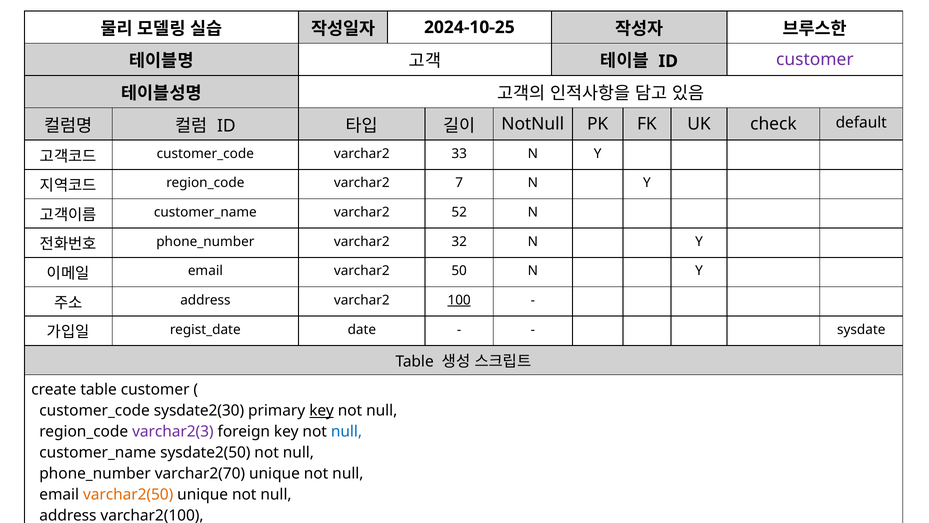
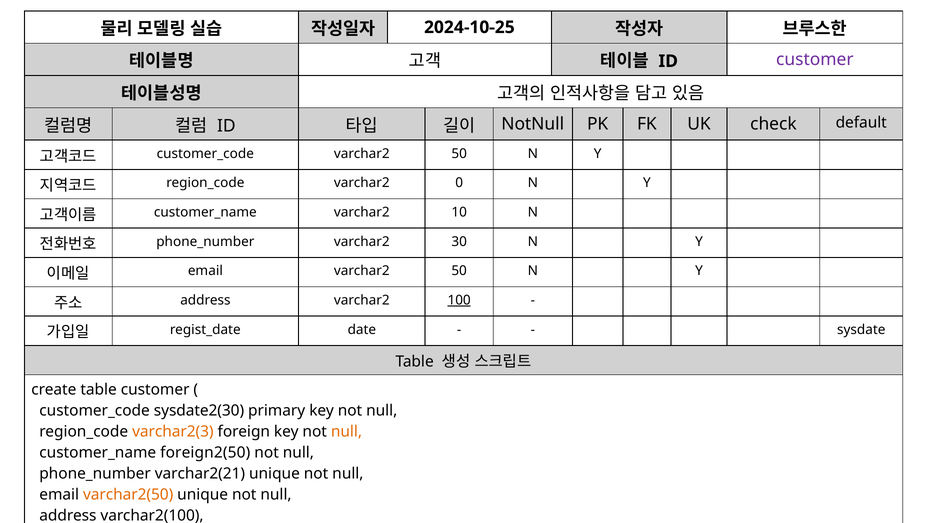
33: 33 -> 50 (459, 154)
7: 7 -> 0 (459, 183)
52: 52 -> 10 (459, 212)
32: 32 -> 30 (459, 241)
key underline: present -> none (322, 410)
varchar2(3 colour: purple -> orange (173, 431)
null colour: blue -> orange (346, 431)
sysdate2(50: sysdate2(50 -> foreign2(50 (205, 452)
varchar2(70: varchar2(70 -> varchar2(21 (200, 473)
